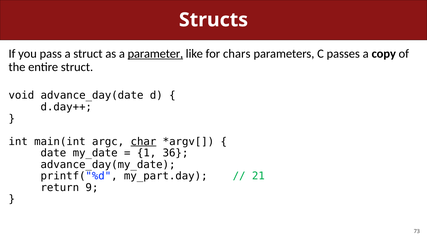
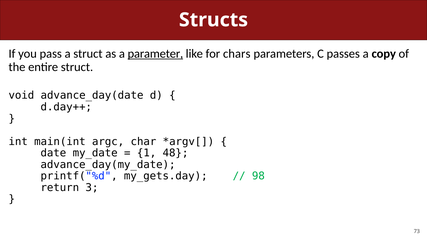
char underline: present -> none (143, 142)
36: 36 -> 48 (175, 153)
my_part.day: my_part.day -> my_gets.day (166, 176)
21: 21 -> 98 (258, 176)
9: 9 -> 3 (92, 188)
